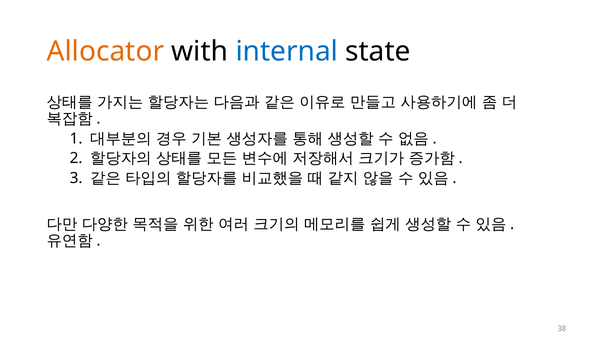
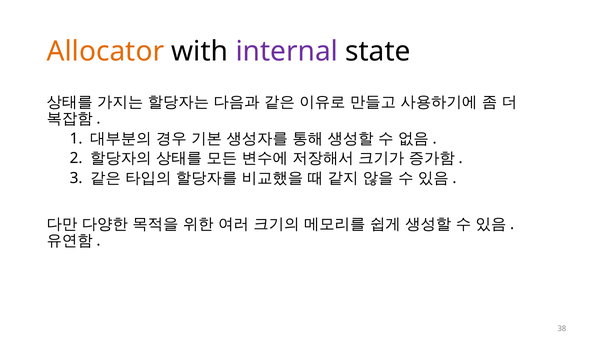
internal colour: blue -> purple (287, 52)
